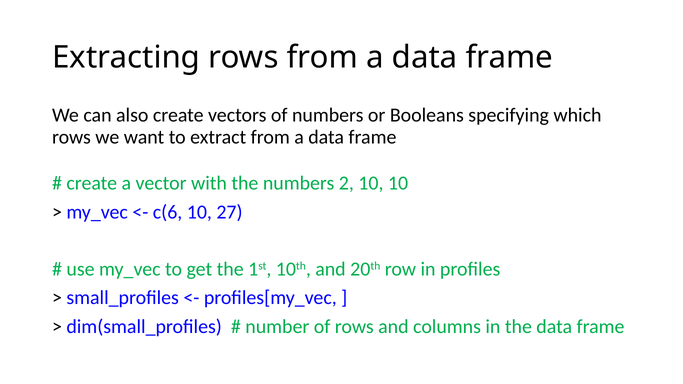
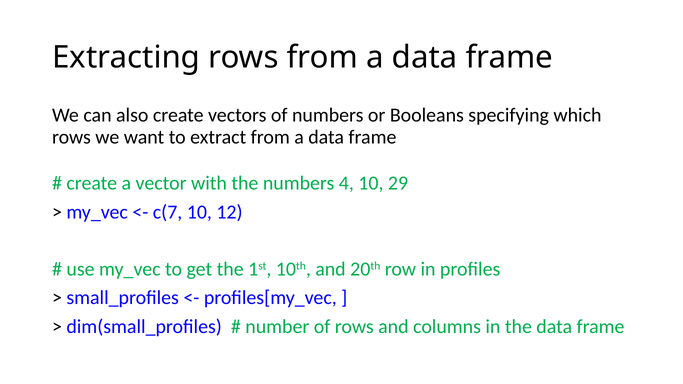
2: 2 -> 4 (346, 183)
10 10: 10 -> 29 (398, 183)
c(6: c(6 -> c(7 (168, 212)
27: 27 -> 12 (229, 212)
